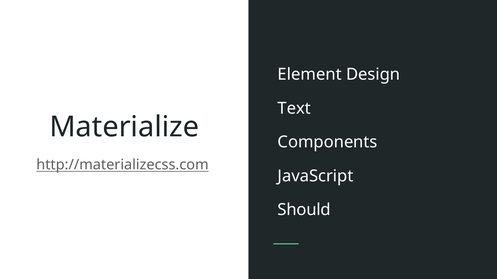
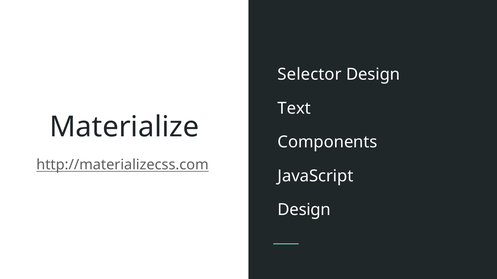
Element: Element -> Selector (310, 75)
Should: Should -> Design (304, 210)
